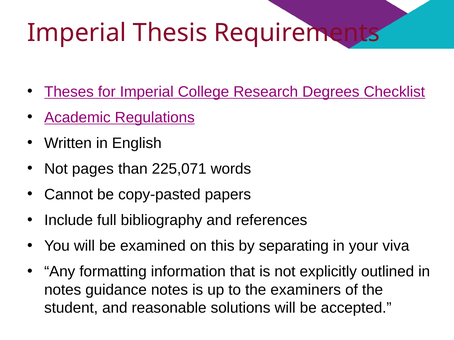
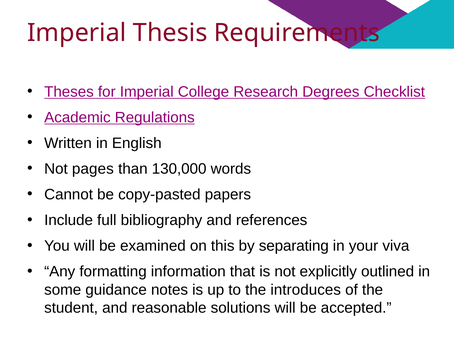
225,071: 225,071 -> 130,000 (179, 169)
notes: notes -> some (63, 290)
examiners: examiners -> introduces (306, 290)
